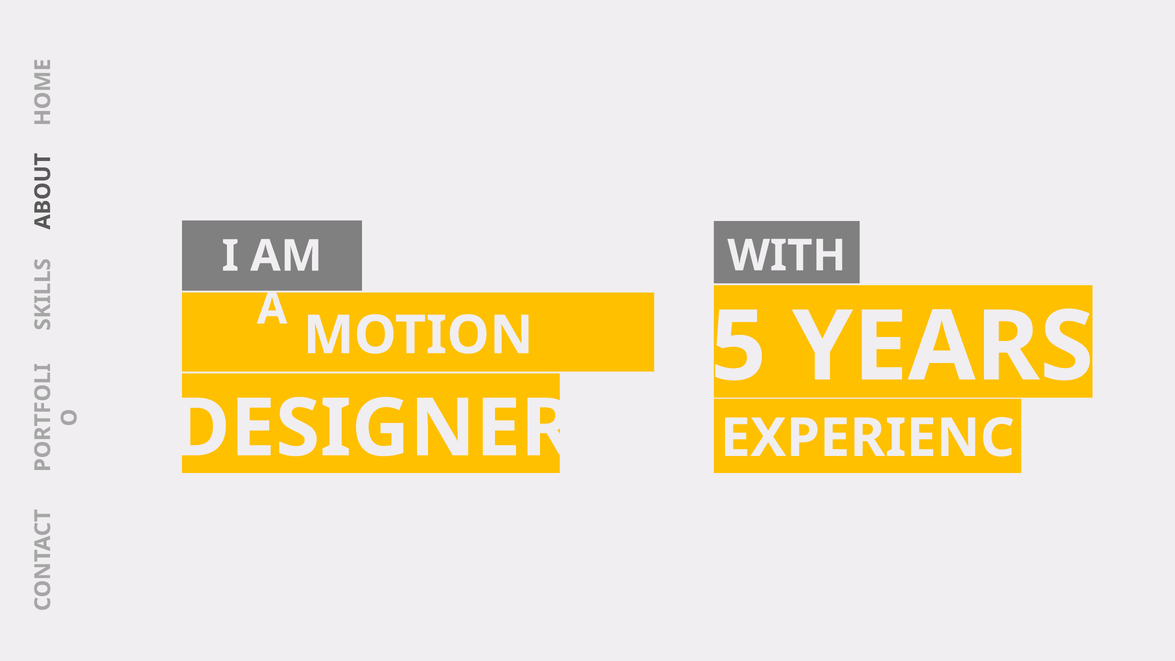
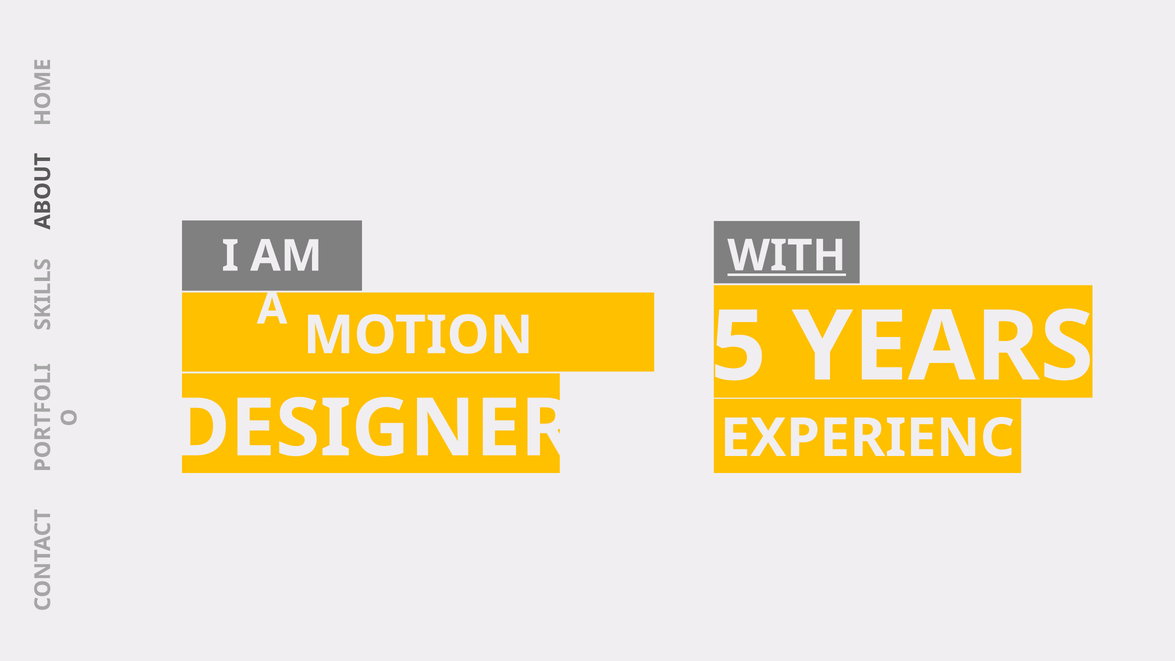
WITH underline: none -> present (787, 256)
